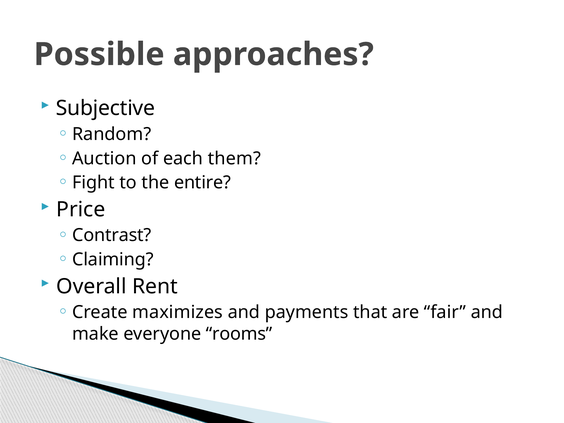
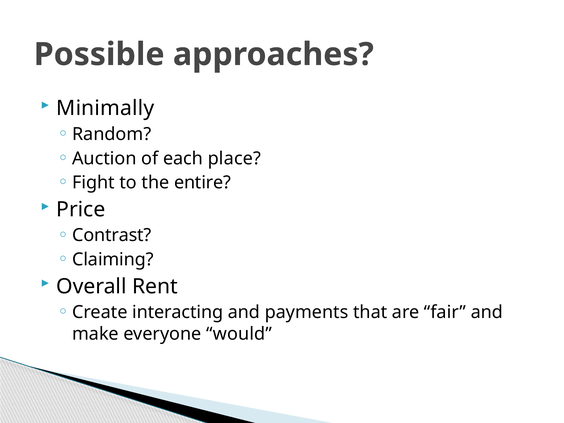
Subjective: Subjective -> Minimally (105, 108)
them: them -> place (234, 158)
maximizes: maximizes -> interacting (178, 312)
rooms: rooms -> would (239, 334)
